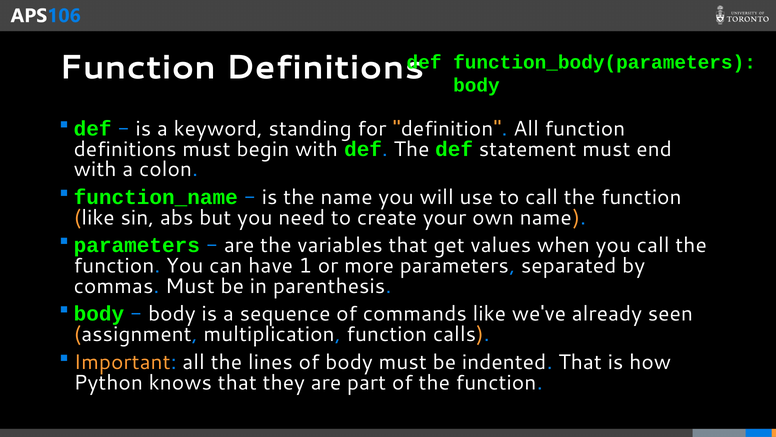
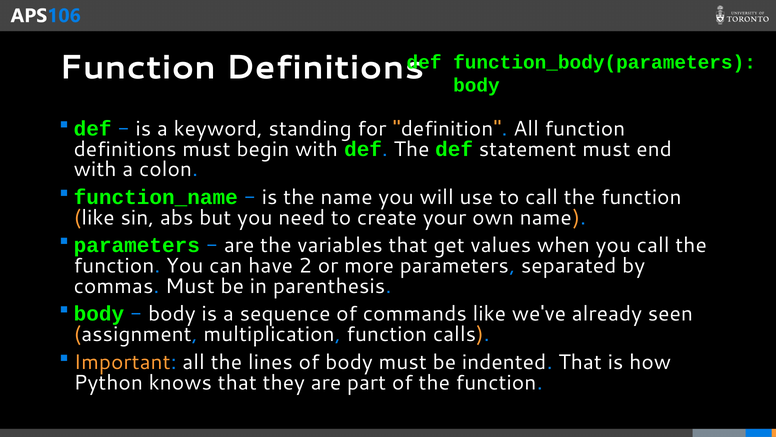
1: 1 -> 2 (305, 266)
